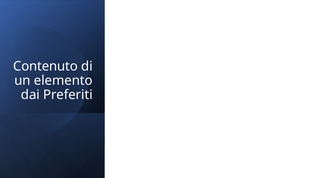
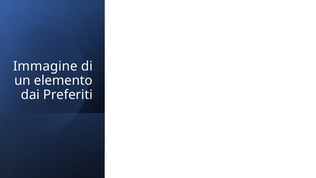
Contenuto: Contenuto -> Immagine (45, 66)
